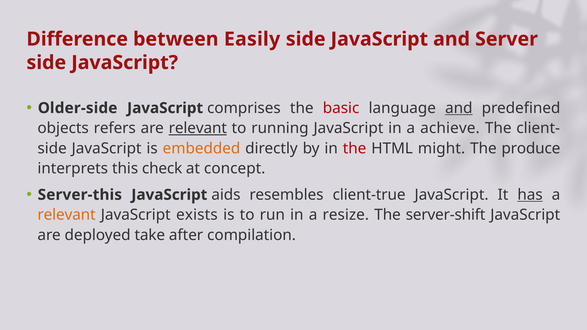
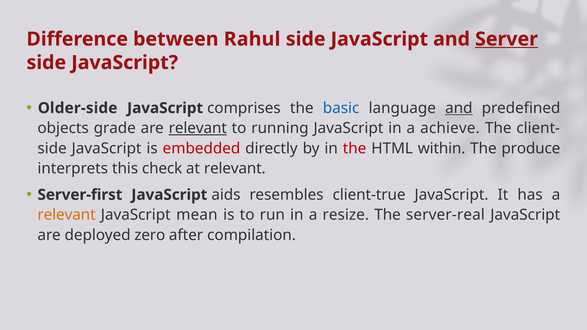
Easily: Easily -> Rahul (252, 39)
Server underline: none -> present (506, 39)
basic colour: red -> blue (341, 108)
refers: refers -> grade (115, 128)
embedded colour: orange -> red (201, 148)
might: might -> within (442, 148)
at concept: concept -> relevant (235, 169)
Server-this: Server-this -> Server-first (80, 195)
has underline: present -> none (530, 195)
exists: exists -> mean (197, 215)
server-shift: server-shift -> server-real (445, 215)
take: take -> zero (150, 235)
